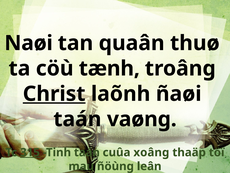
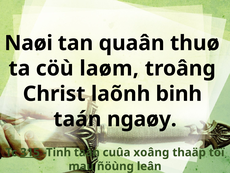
tænh: tænh -> laøm (109, 68)
Christ underline: present -> none (54, 94)
ñaøi: ñaøi -> binh (179, 94)
vaøng: vaøng -> ngaøy (142, 119)
